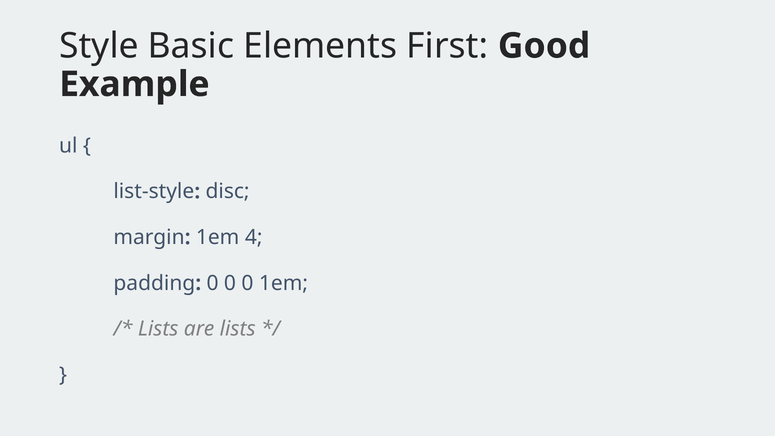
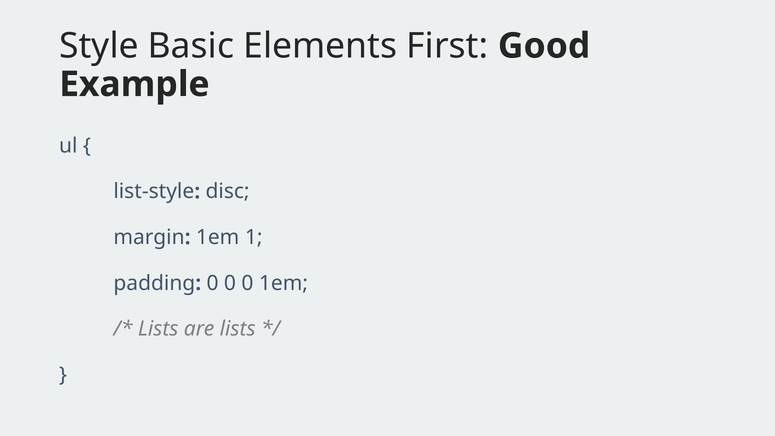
4: 4 -> 1 (254, 237)
